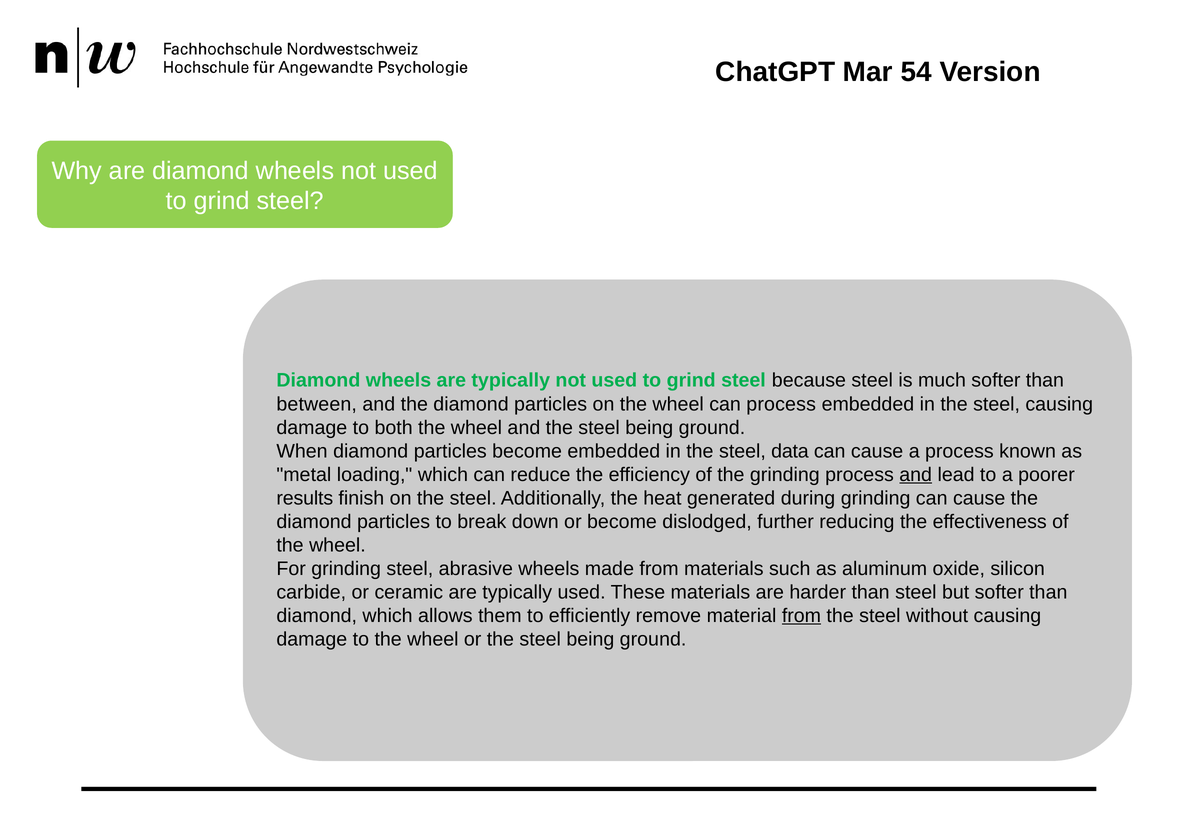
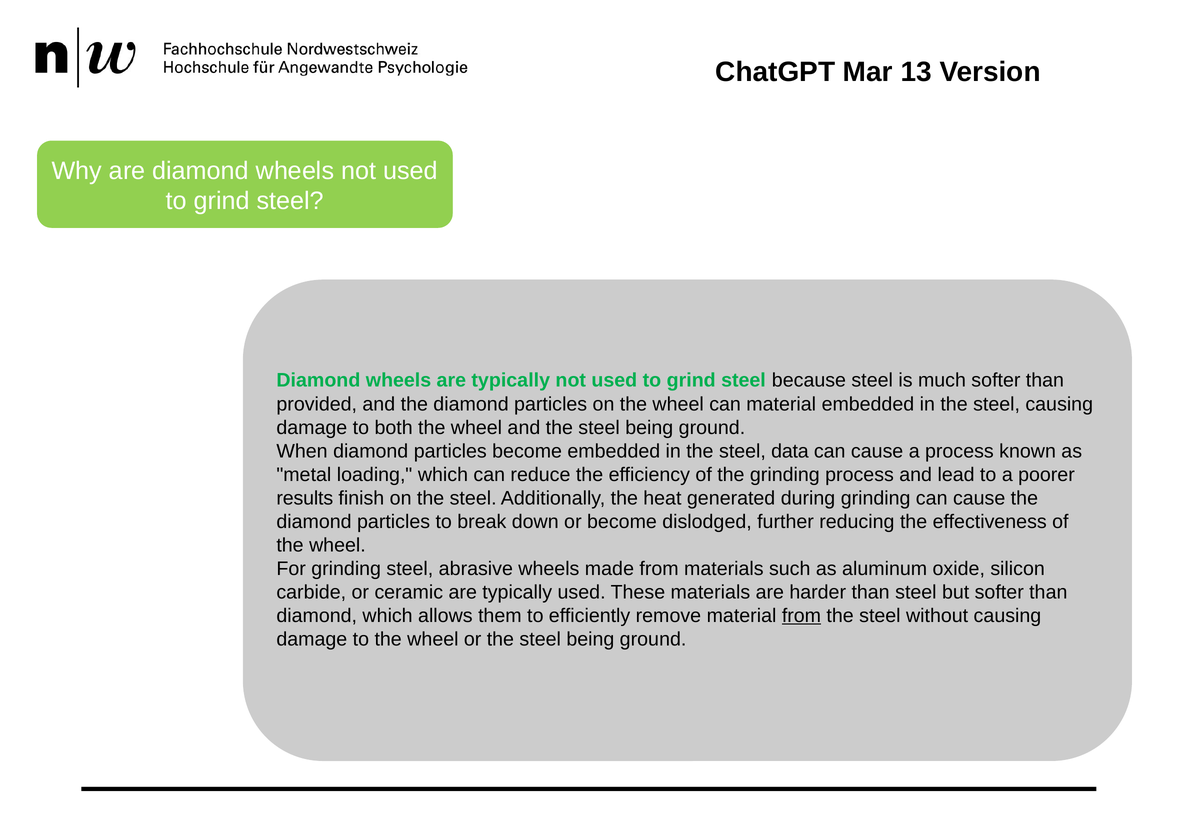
54: 54 -> 13 (916, 72)
between: between -> provided (317, 404)
can process: process -> material (781, 404)
and underline: present -> none (916, 475)
